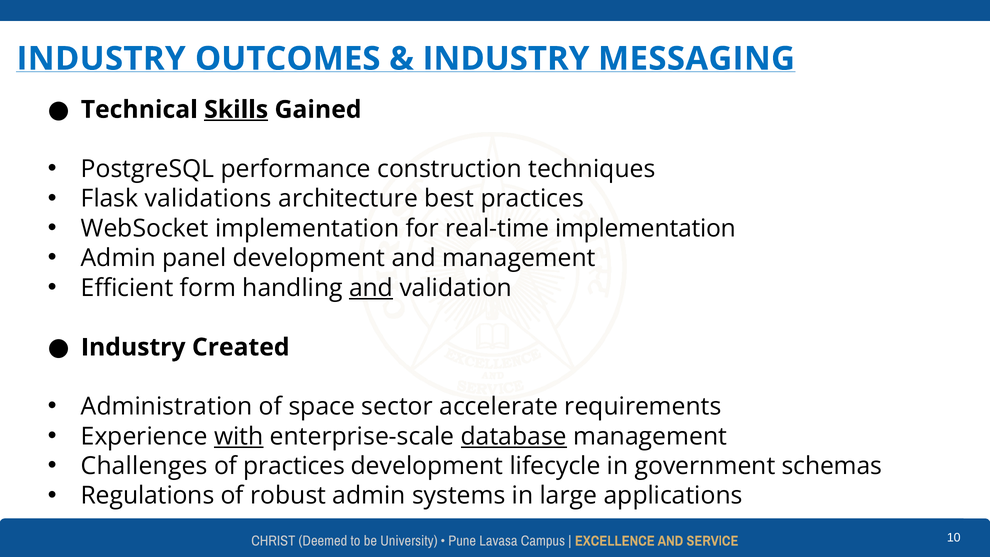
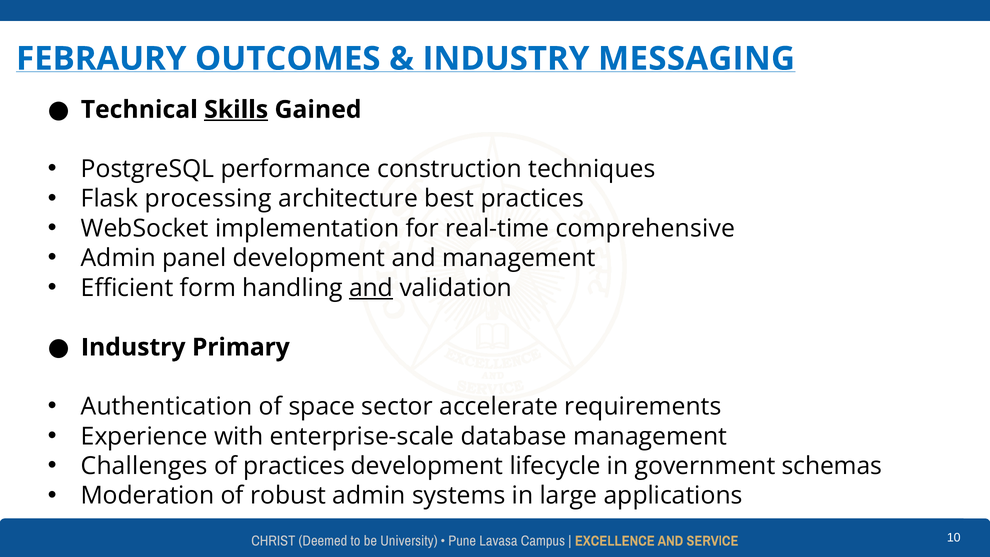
INDUSTRY: INDUSTRY -> FEBRAURY (101, 59)
validations: validations -> processing (208, 199)
real-time implementation: implementation -> comprehensive (645, 228)
Created: Created -> Primary (241, 347)
Administration: Administration -> Authentication (167, 407)
with underline: present -> none (239, 436)
database underline: present -> none (514, 436)
Regulations: Regulations -> Moderation (148, 496)
